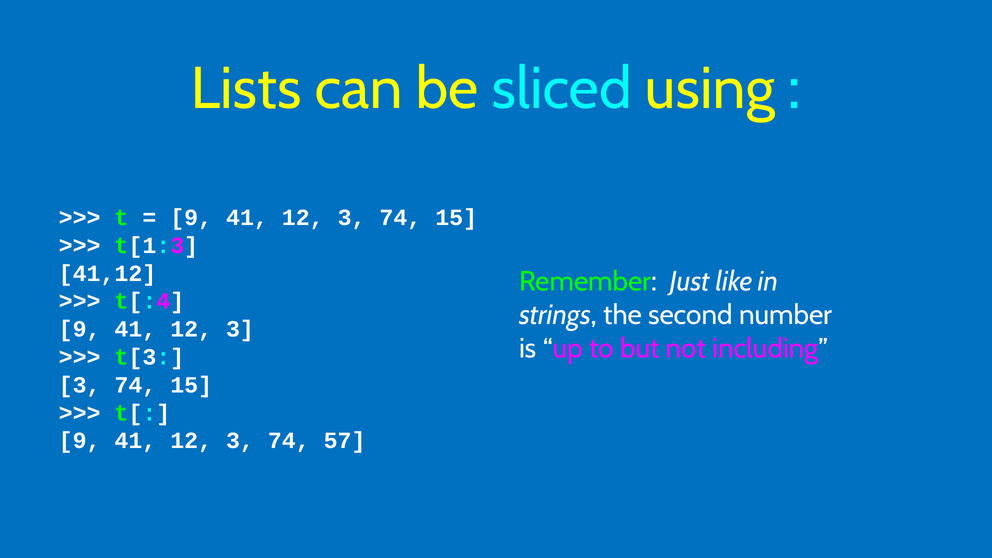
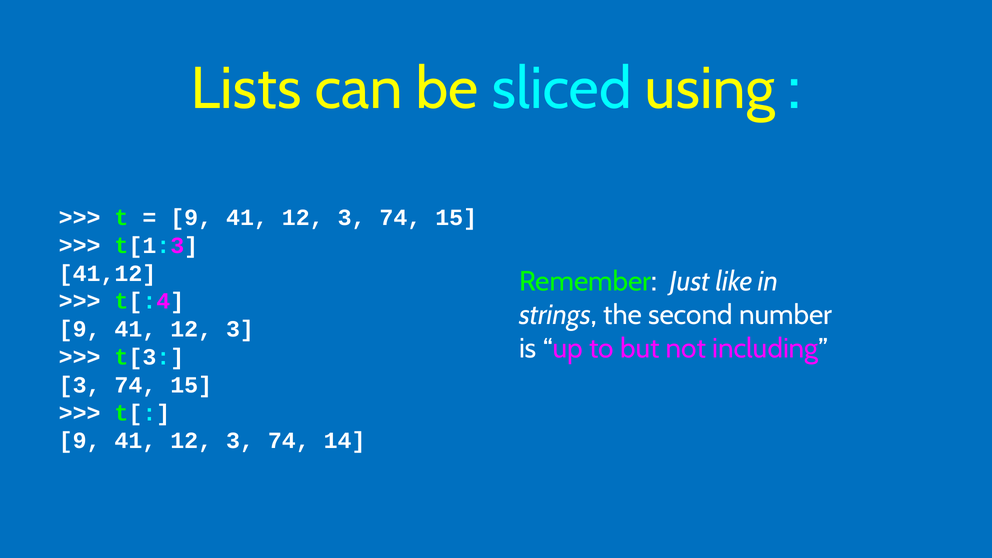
57: 57 -> 14 (345, 441)
